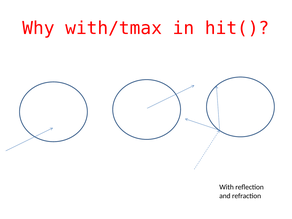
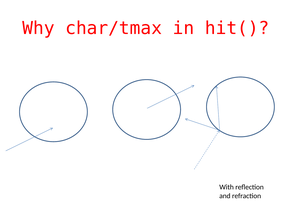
with/tmax: with/tmax -> char/tmax (114, 28)
